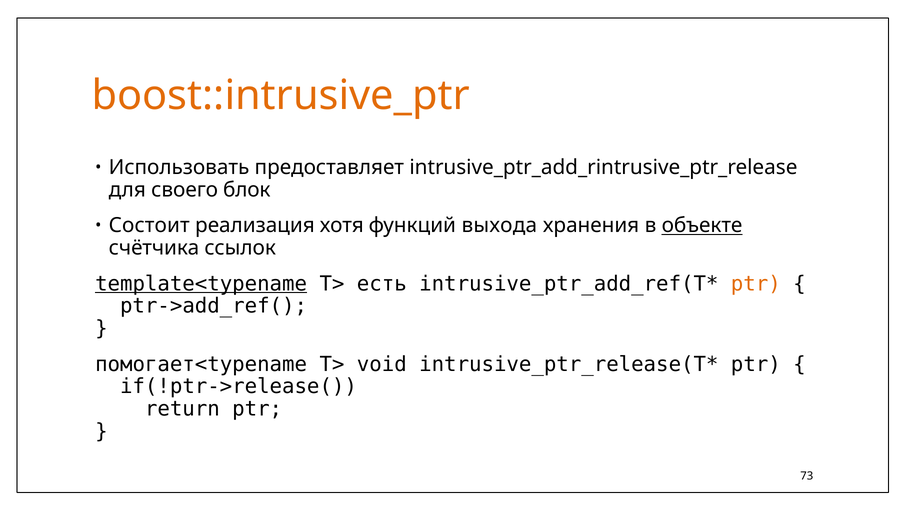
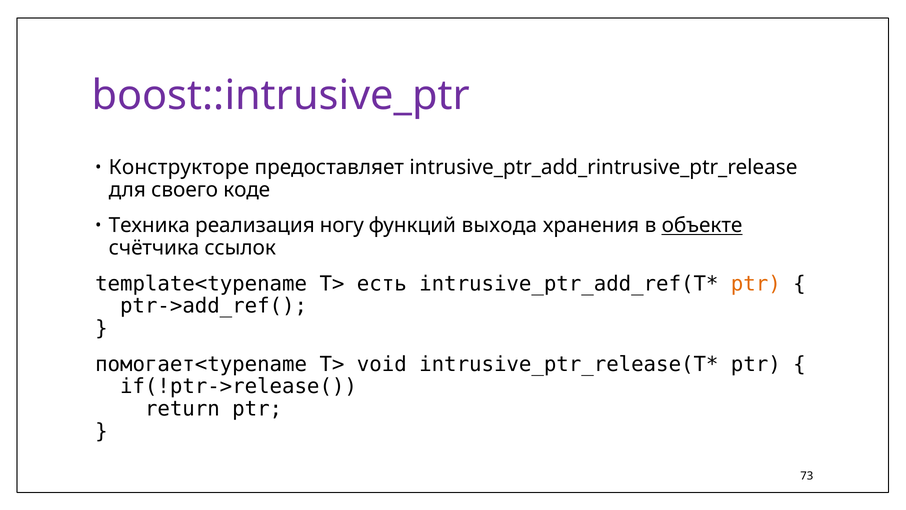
boost::intrusive_ptr colour: orange -> purple (281, 95)
Использовать: Использовать -> Конструкторе (179, 167)
блок: блок -> коде (247, 190)
Состоит: Состоит -> Техника (149, 225)
хотя: хотя -> ногу (342, 225)
template<typename underline: present -> none (201, 283)
